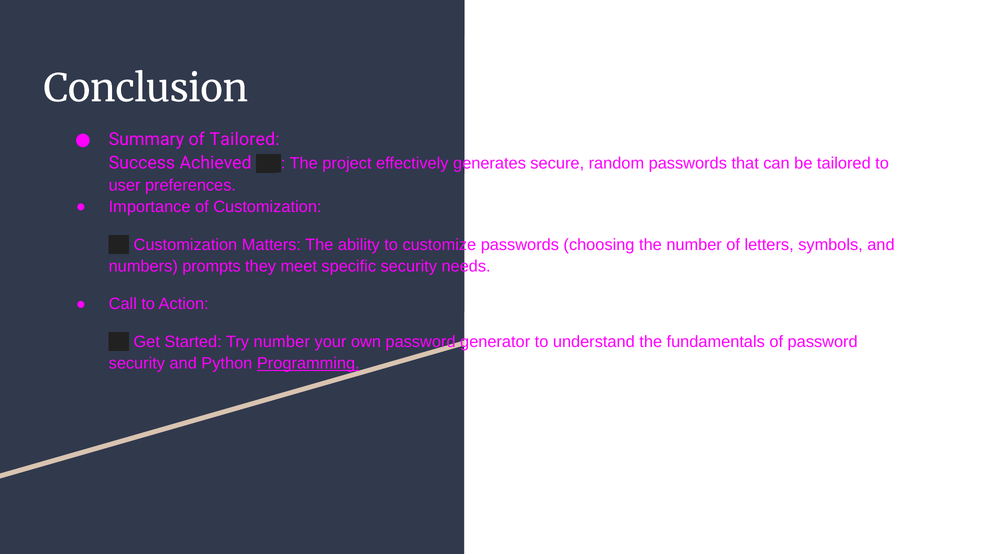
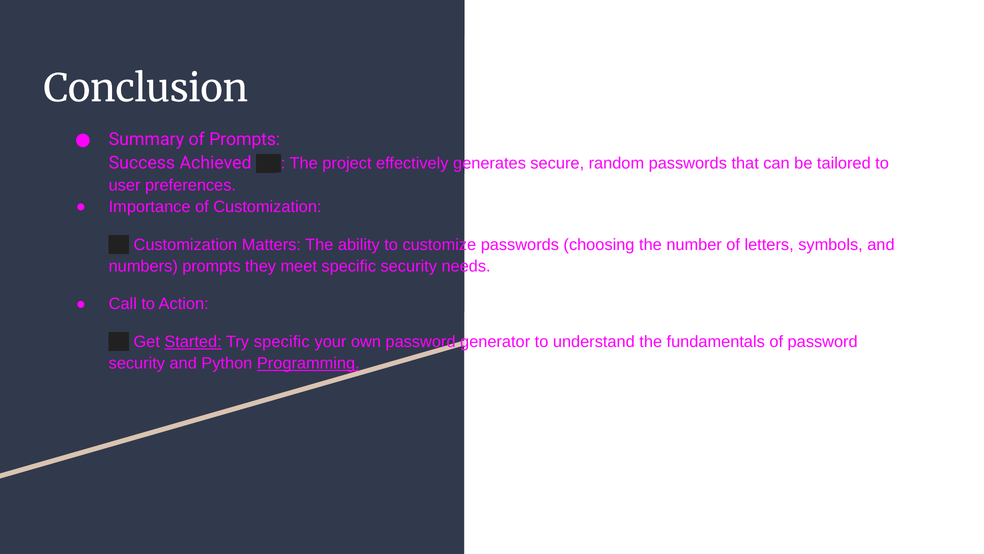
of Tailored: Tailored -> Prompts (245, 139)
Started underline: none -> present (193, 342)
Try number: number -> specific (282, 342)
